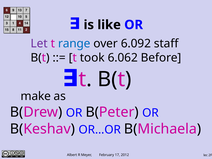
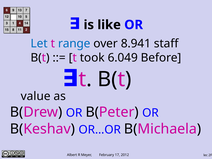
Let colour: purple -> blue (39, 44)
6.092: 6.092 -> 8.941 (136, 44)
6.062: 6.062 -> 6.049 (123, 58)
make: make -> value (36, 96)
